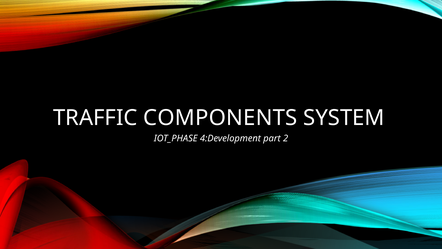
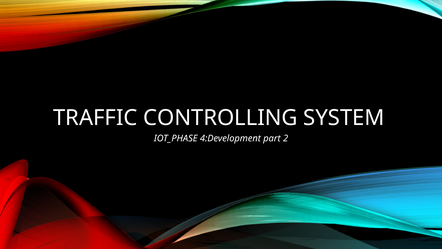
COMPONENTS: COMPONENTS -> CONTROLLING (220, 118)
